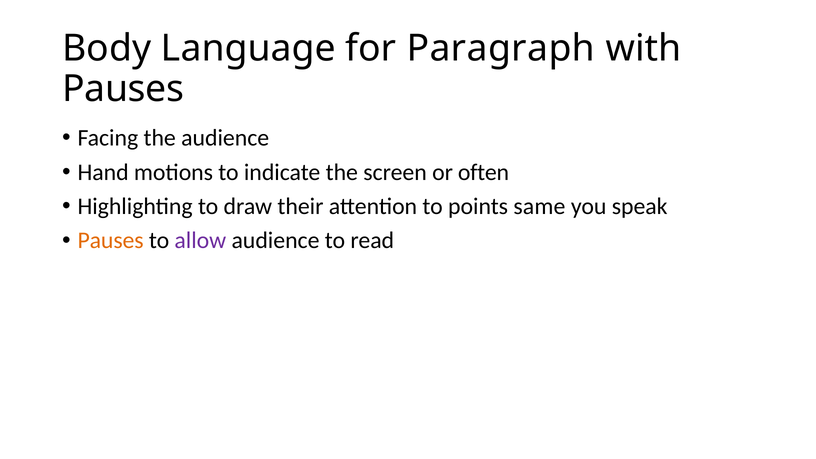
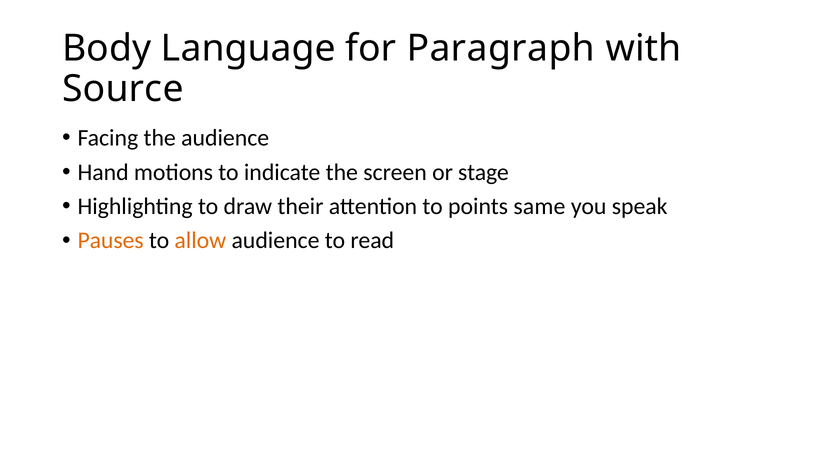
Pauses: Pauses -> Source (123, 89)
often: often -> stage (483, 172)
allow colour: purple -> orange (200, 241)
